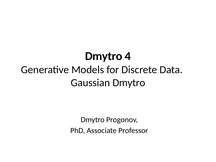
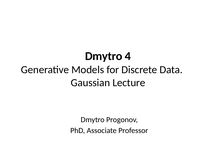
Gaussian Dmytro: Dmytro -> Lecture (129, 83)
